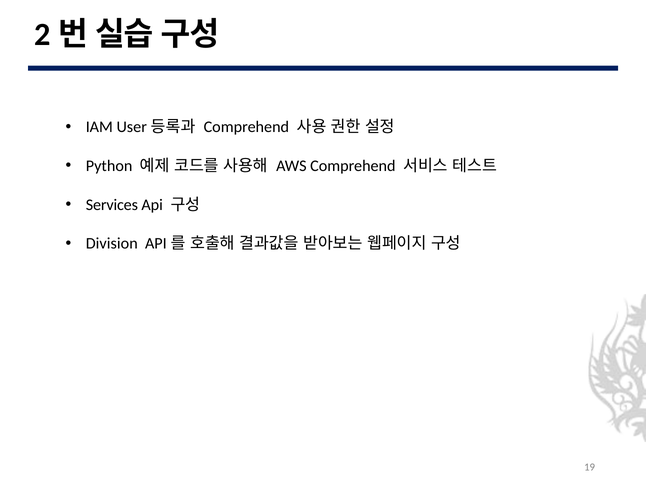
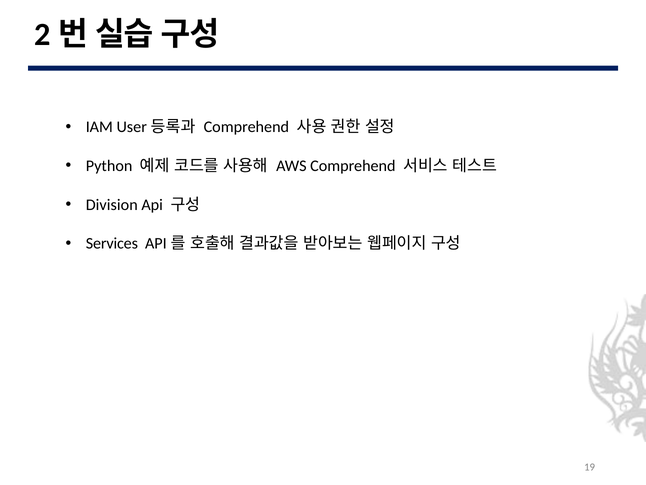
Services: Services -> Division (112, 205)
Division: Division -> Services (112, 243)
